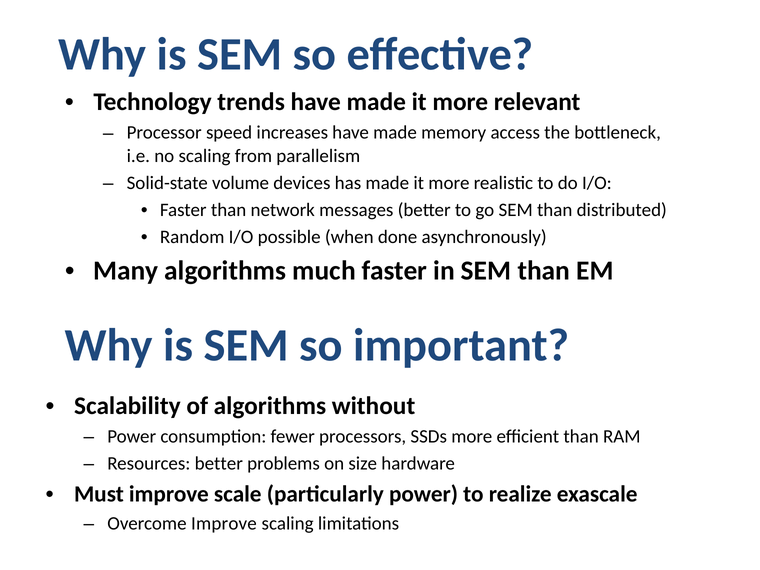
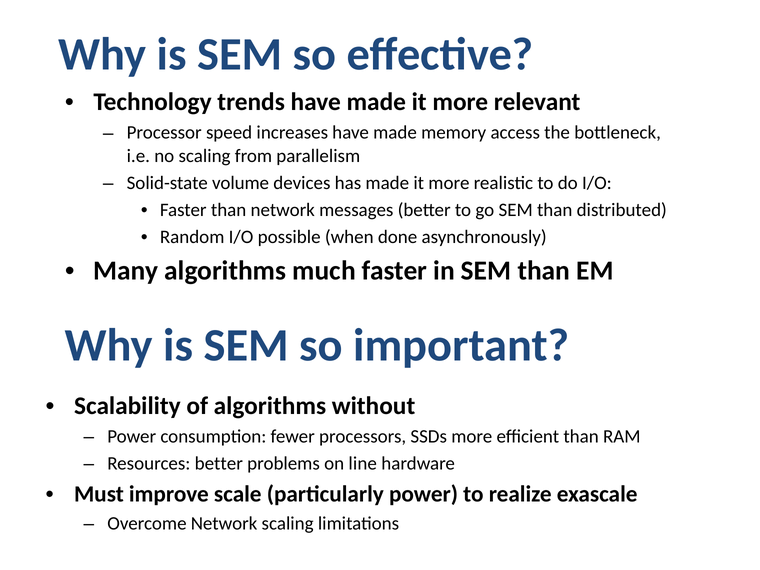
size: size -> line (363, 464)
Overcome Improve: Improve -> Network (224, 524)
